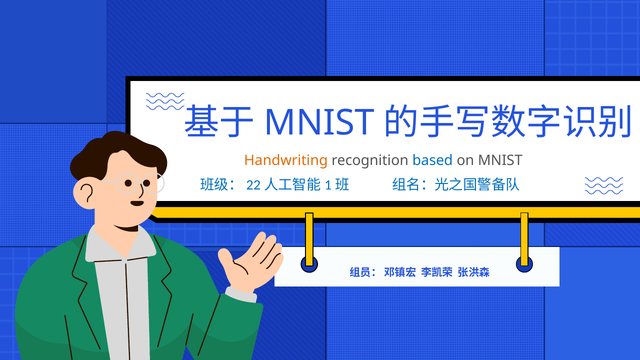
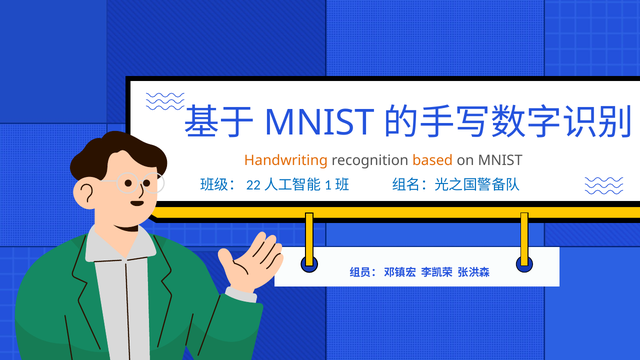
based colour: blue -> orange (433, 160)
